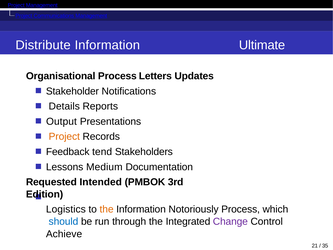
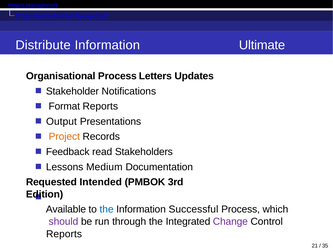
Details: Details -> Format (64, 106)
tend: tend -> read (102, 152)
Logistics: Logistics -> Available (66, 209)
the colour: orange -> blue (107, 209)
Notoriously: Notoriously -> Successful (193, 209)
should colour: blue -> purple (63, 222)
Achieve: Achieve -> Reports (64, 234)
